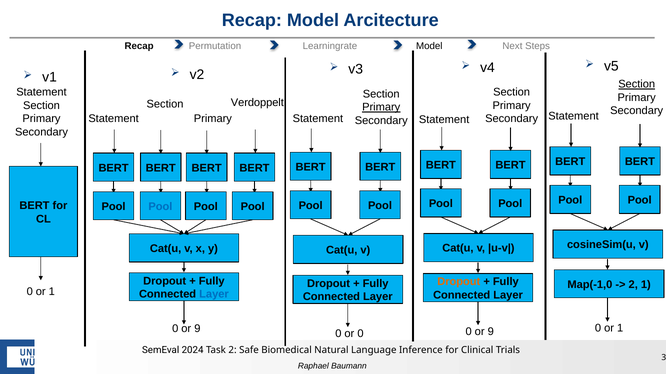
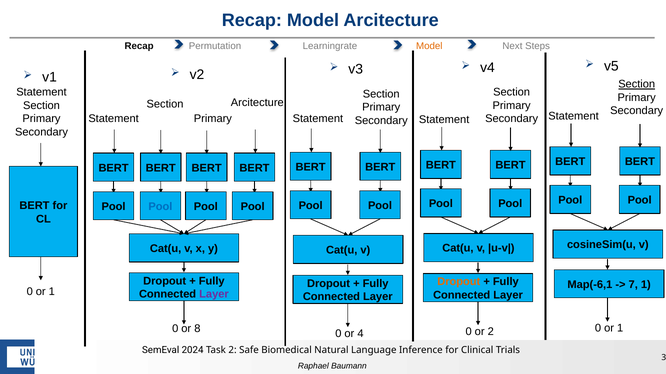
Model colour: black -> orange (429, 46)
Verdoppelt: Verdoppelt -> Arcitecture (257, 103)
Primary underline: present -> none (381, 107)
Map(-1,0: Map(-1,0 -> Map(-6,1 (590, 285)
2: 2 -> 7 (633, 285)
Layer colour: blue -> purple (214, 295)
9: 9 -> 8 (197, 329)
9: 9 -> 2 (491, 332)
or 0: 0 -> 4 (361, 334)
